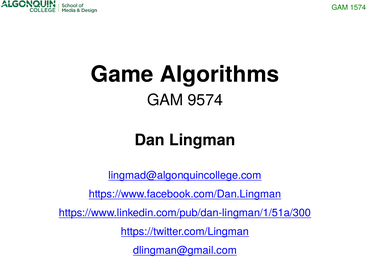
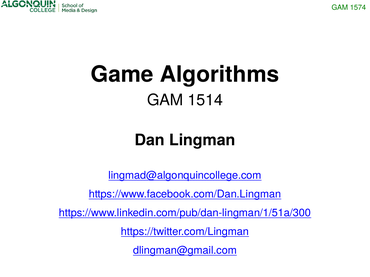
9574: 9574 -> 1514 (205, 100)
